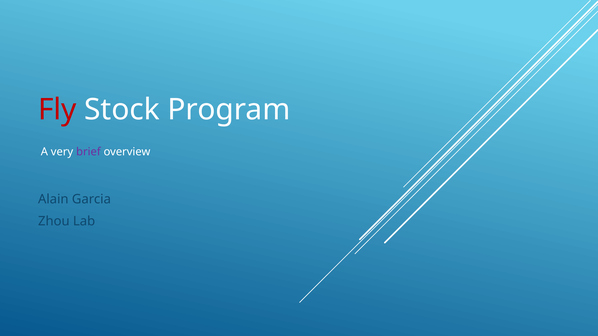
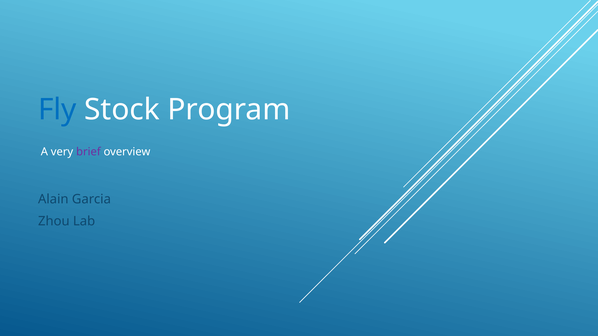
Fly colour: red -> blue (57, 110)
